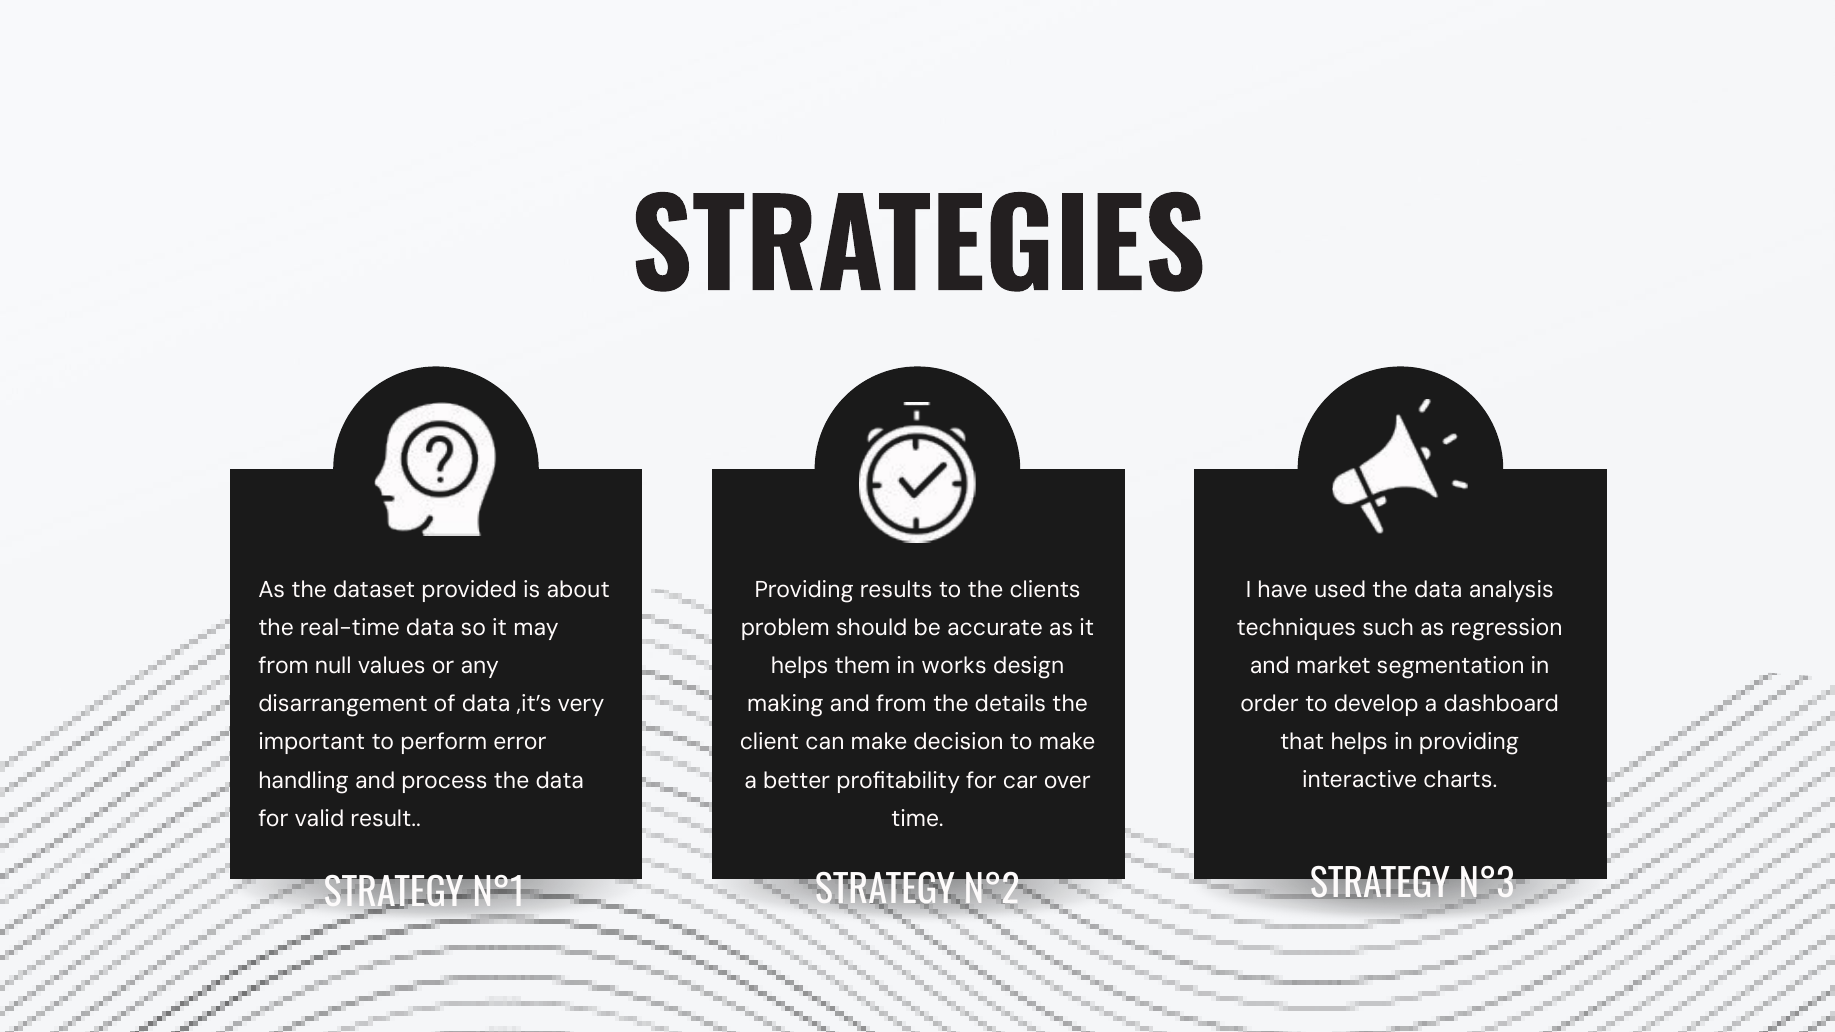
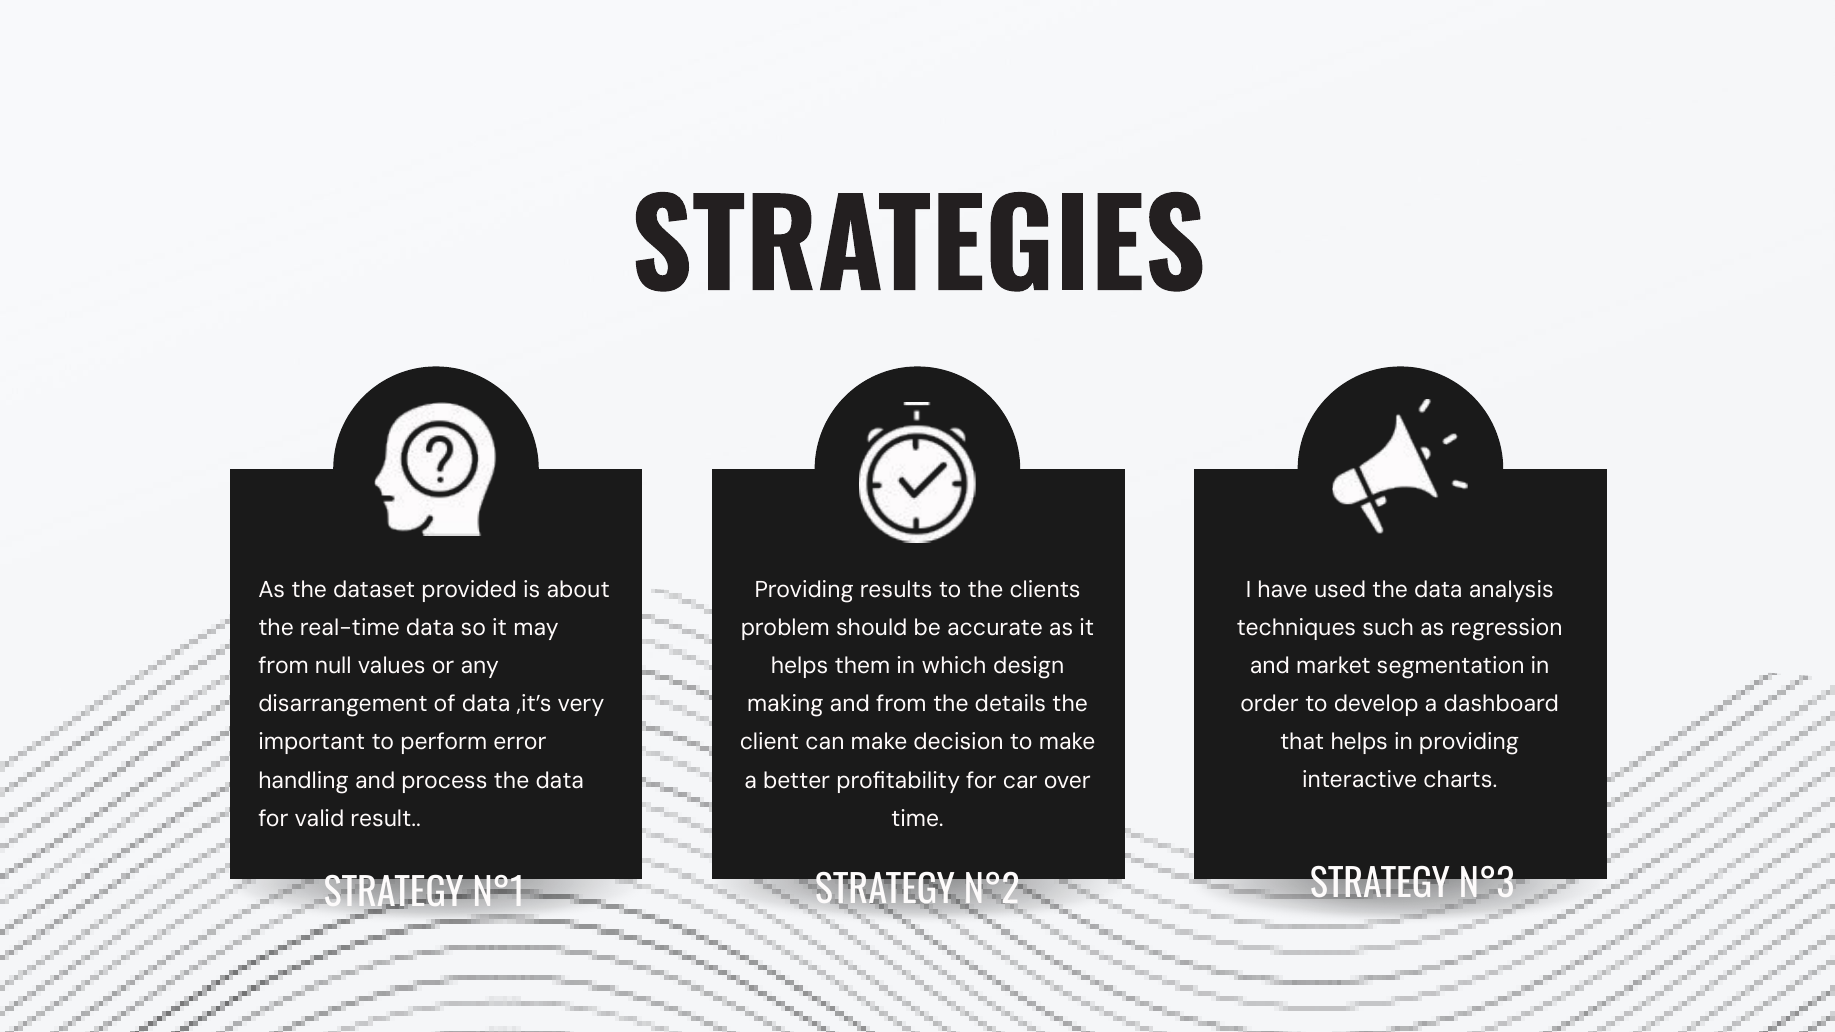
works: works -> which (954, 666)
